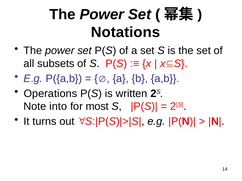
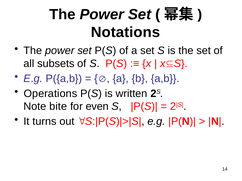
into: into -> bite (58, 107)
most: most -> even (97, 107)
